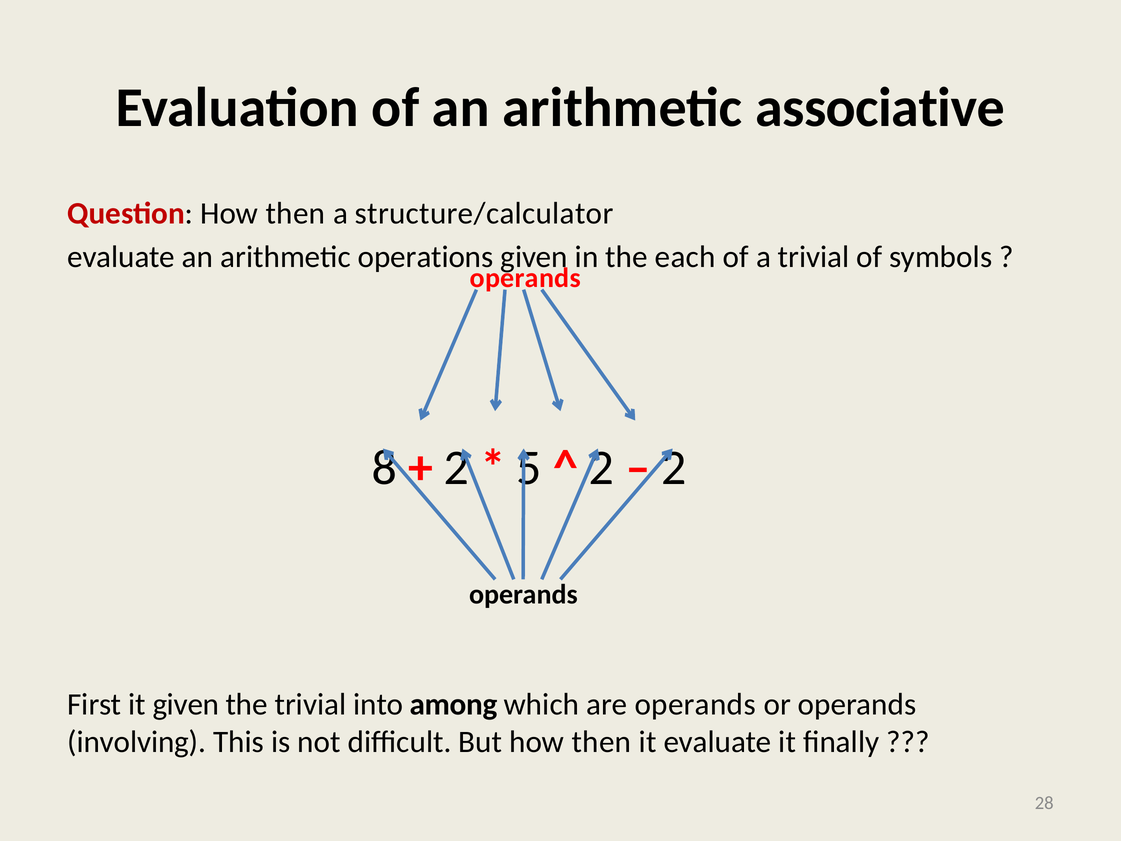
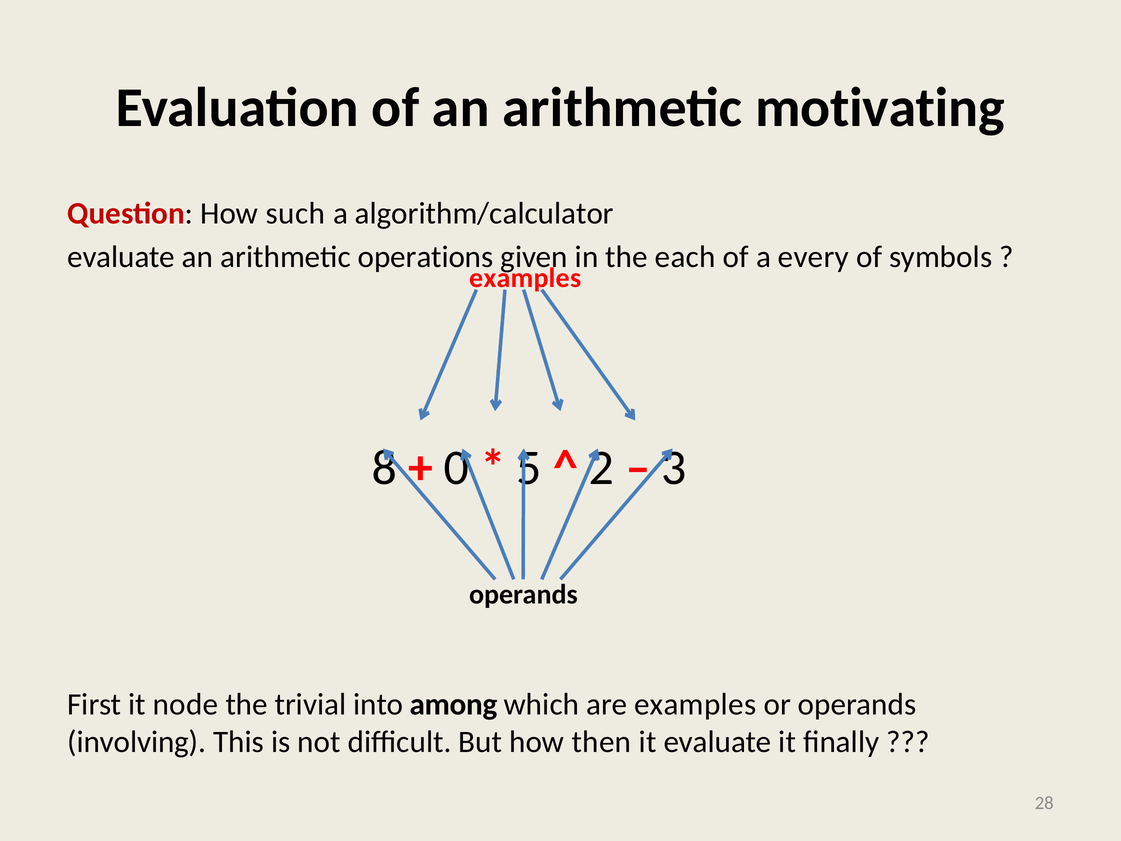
associative: associative -> motivating (880, 108)
Question How then: then -> such (295, 213)
structure/calculator: structure/calculator -> algorithm/calculator (484, 213)
a trivial: trivial -> every (813, 257)
operands: operands -> examples (525, 278)
2: 2 -> 0 (457, 468)
2: 2 -> 3 (674, 468)
it given: given -> node (186, 704)
are operands: operands -> examples (695, 704)
